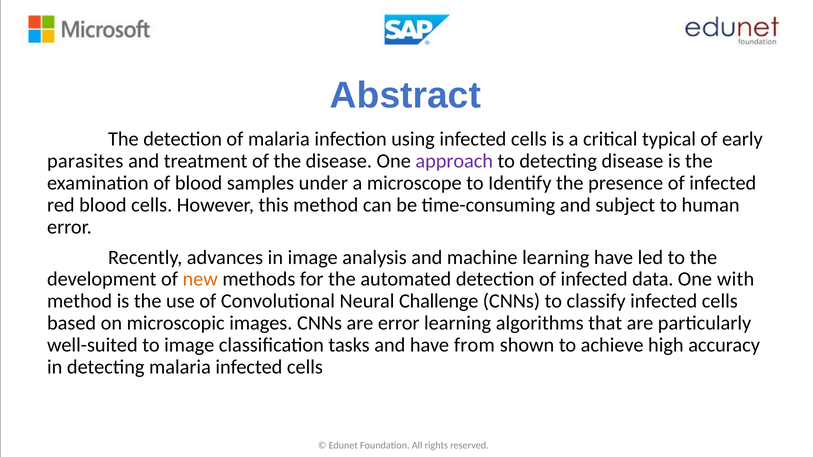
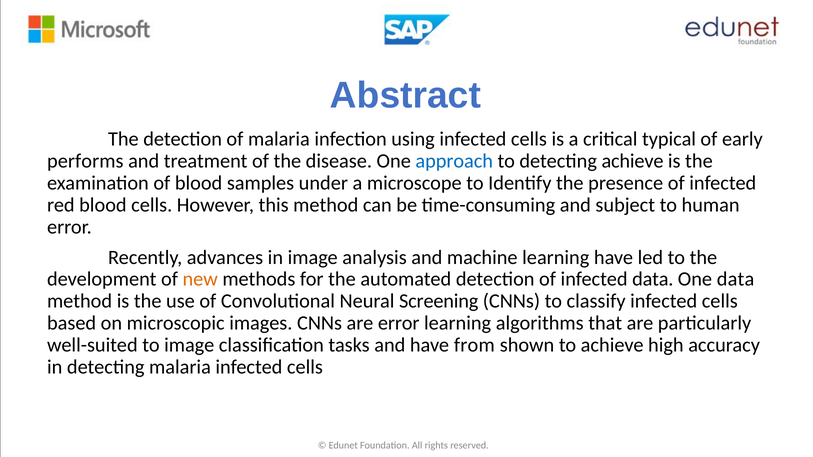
parasites: parasites -> performs (85, 161)
approach colour: purple -> blue (454, 161)
detecting disease: disease -> achieve (633, 161)
One with: with -> data (736, 279)
Challenge: Challenge -> Screening (439, 301)
